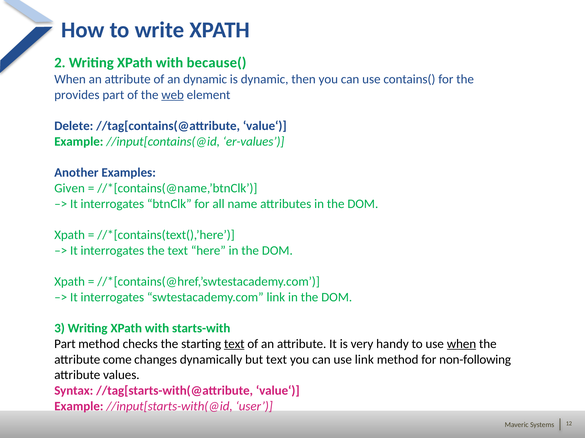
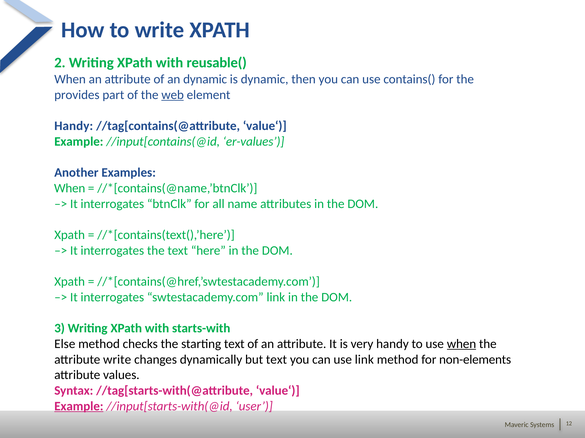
because(: because( -> reusable( (217, 63)
Delete: Delete -> Handy (74, 126)
Given: Given -> When (70, 189)
Part: Part -> Else (65, 344)
text underline: present -> none (234, 344)
attribute come: come -> write (117, 360)
non-following: non-following -> non-elements (475, 360)
Example underline: none -> present (79, 407)
